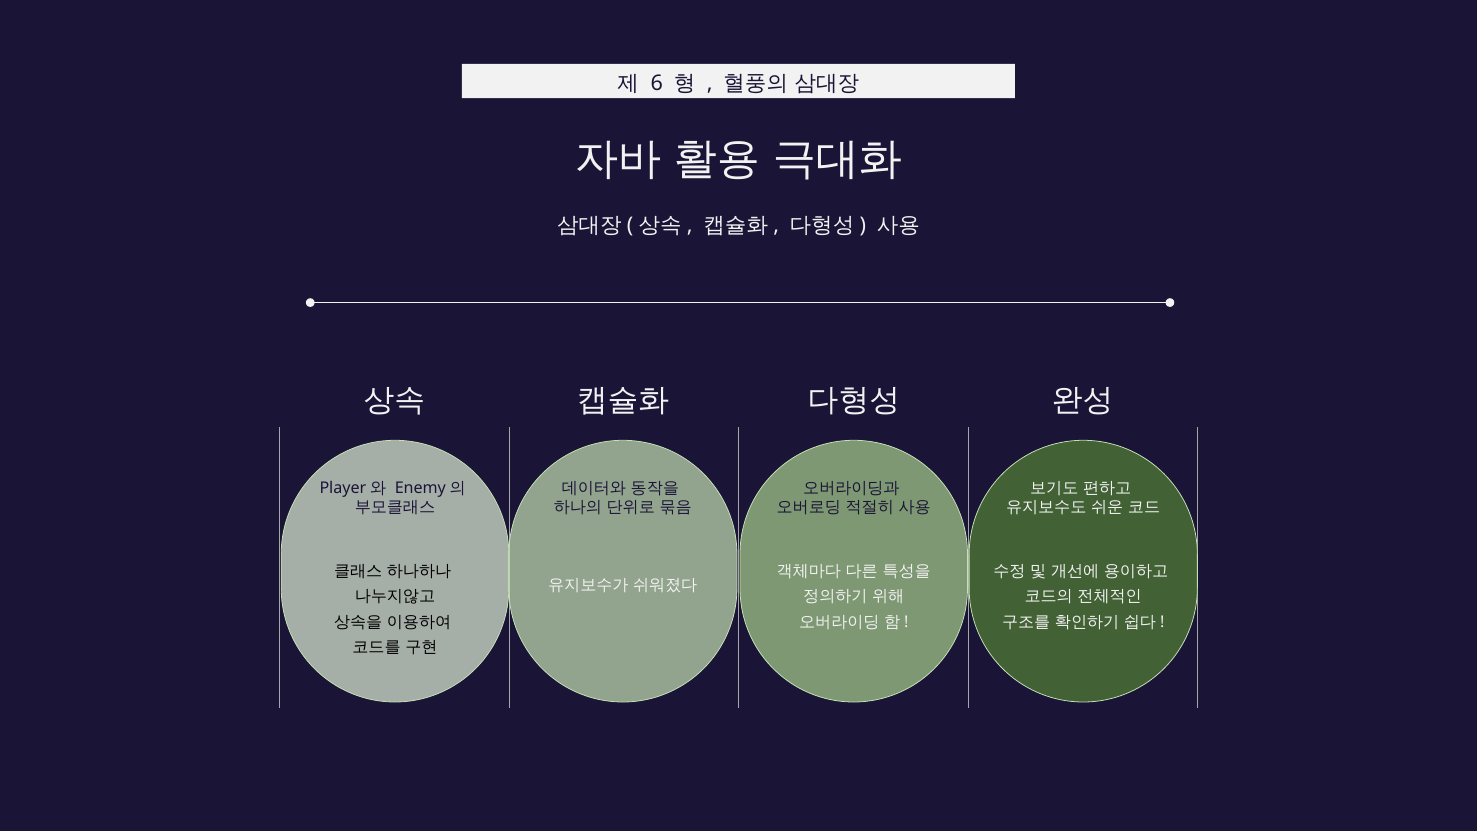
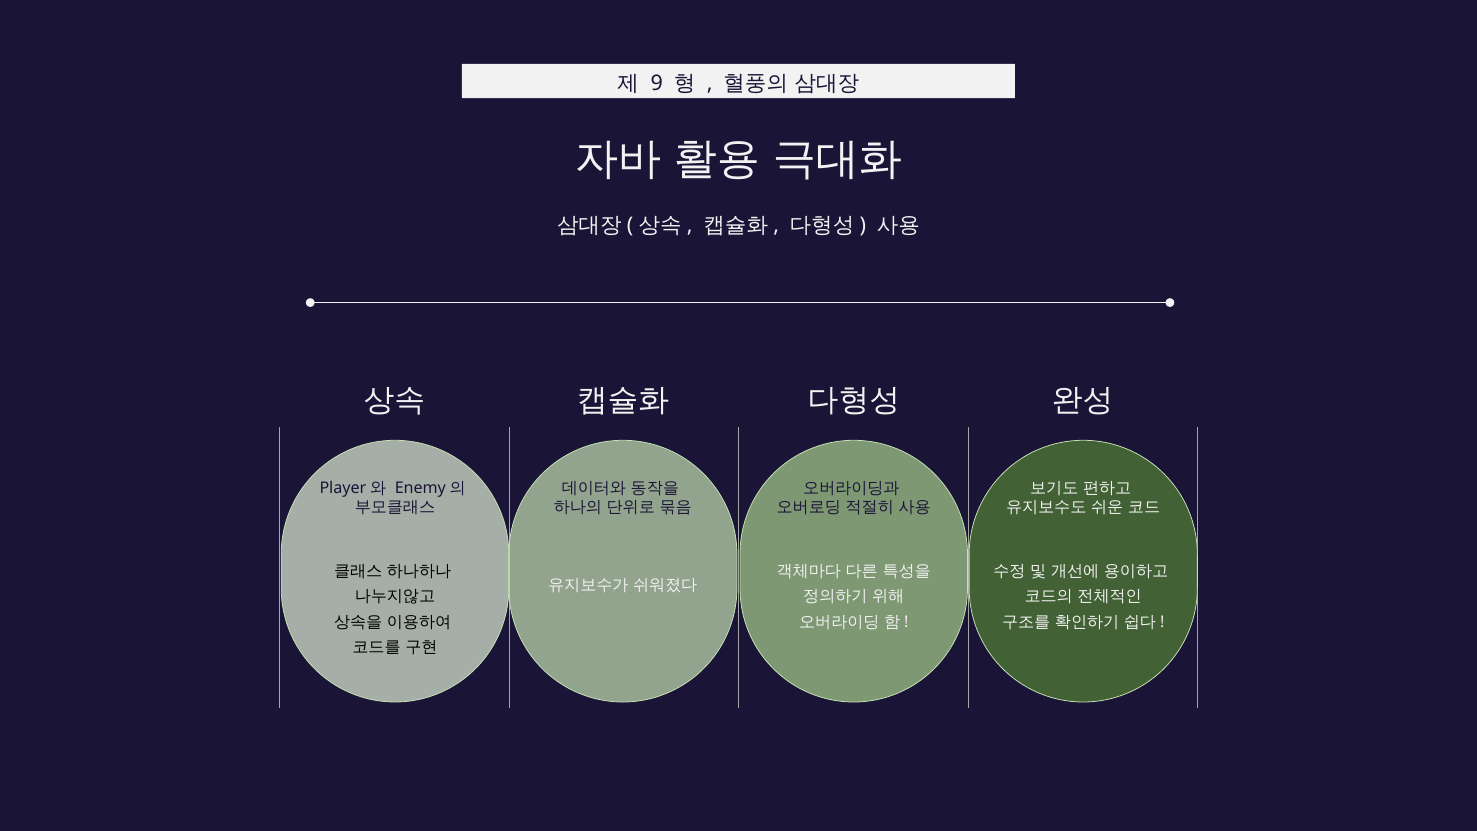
6: 6 -> 9 (657, 84)
